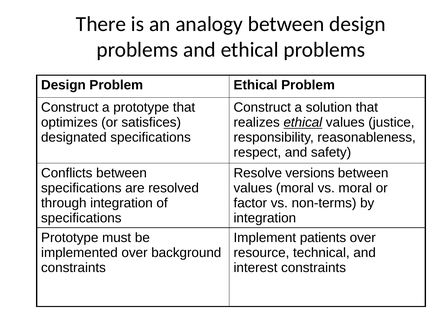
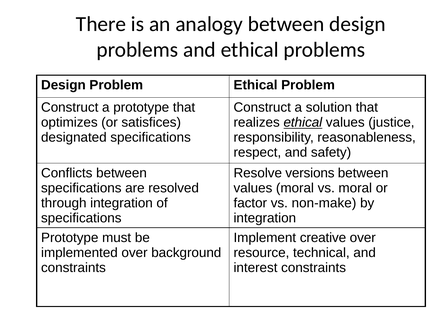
non-terms: non-terms -> non-make (324, 203)
patients: patients -> creative (323, 238)
